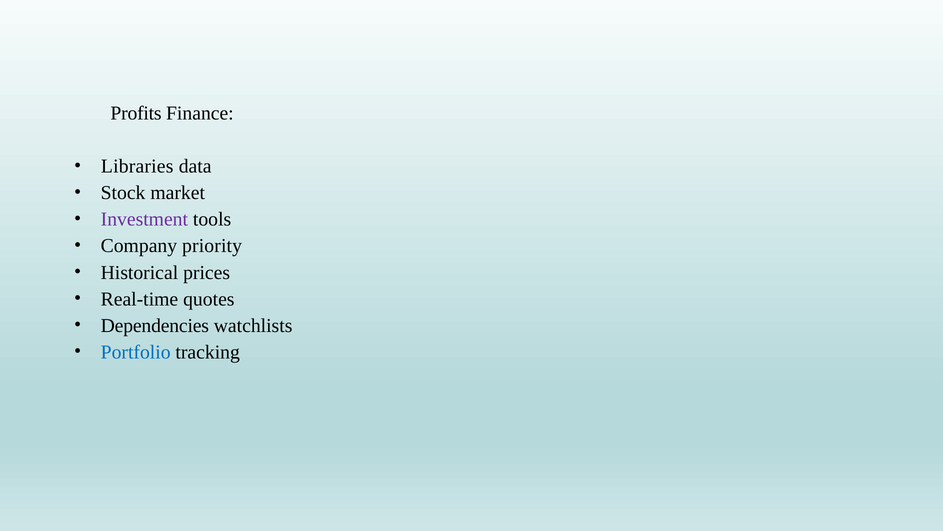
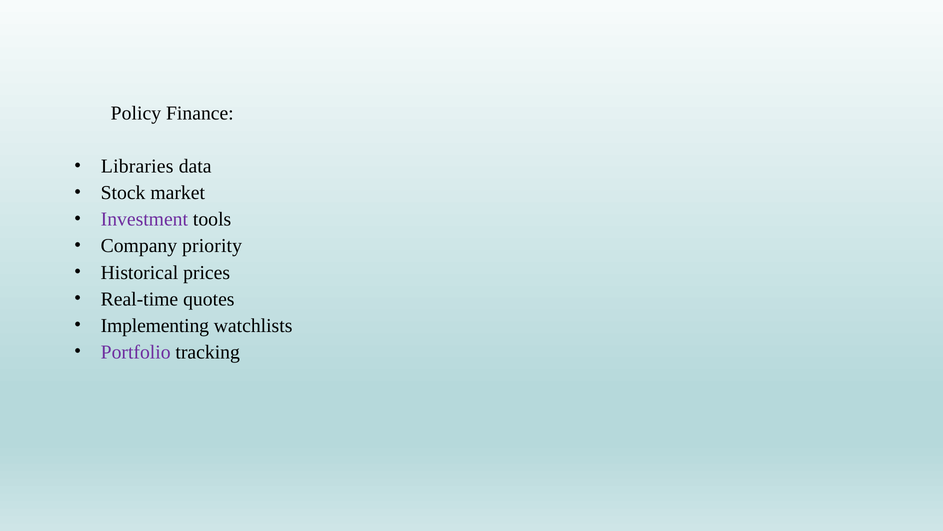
Profits: Profits -> Policy (136, 113)
Dependencies: Dependencies -> Implementing (155, 325)
Portfolio colour: blue -> purple (136, 352)
